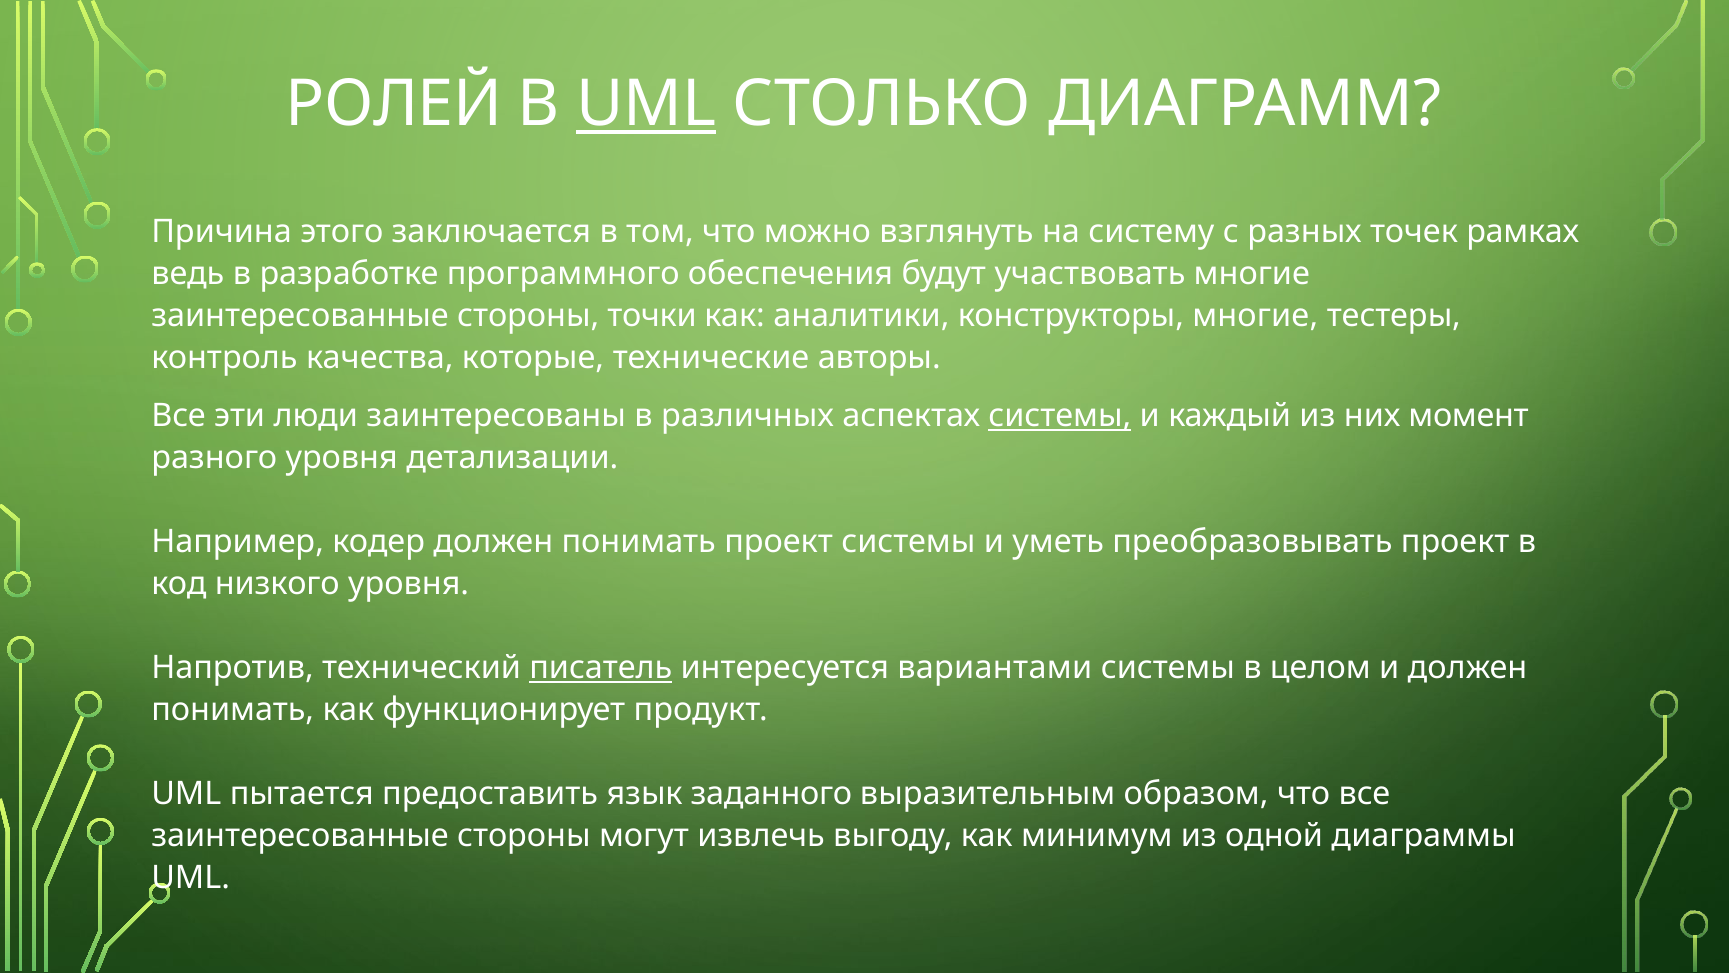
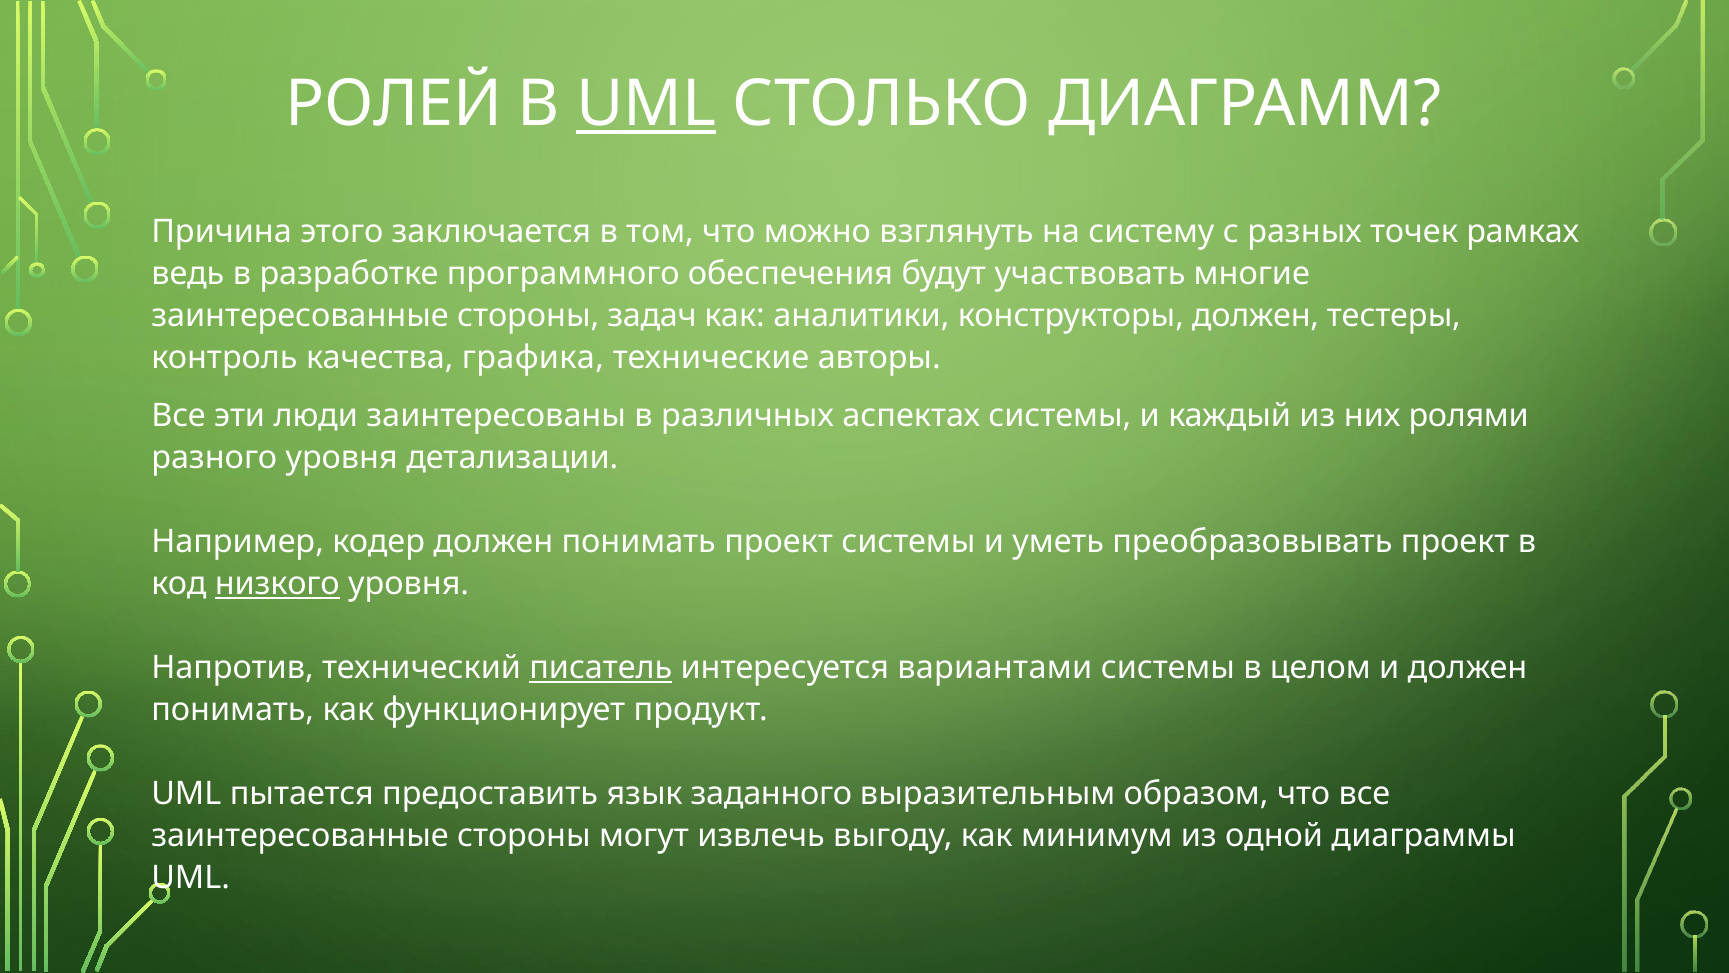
точки: точки -> задач (652, 316)
конструкторы многие: многие -> должен (1256, 316)
которые: которые -> графика (533, 358)
системы underline: present -> none (1060, 416)
момент: момент -> ролями (1469, 416)
низкого underline: none -> present (277, 584)
